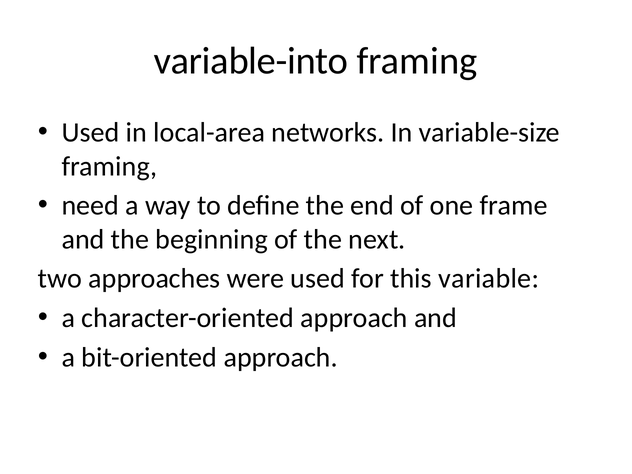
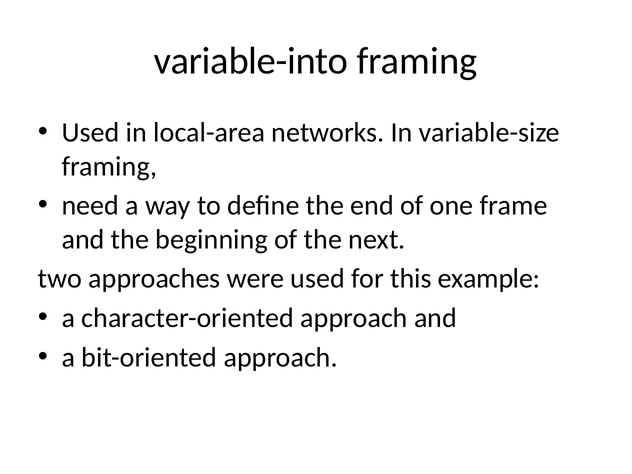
variable: variable -> example (489, 279)
